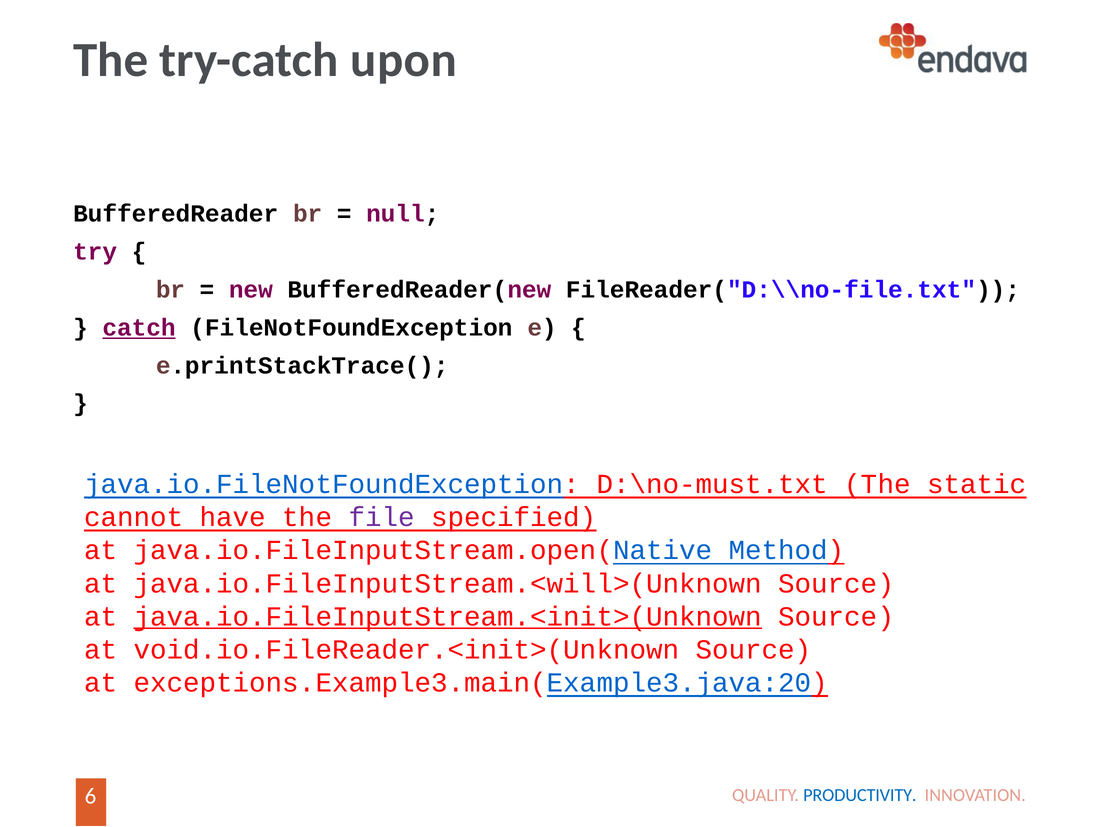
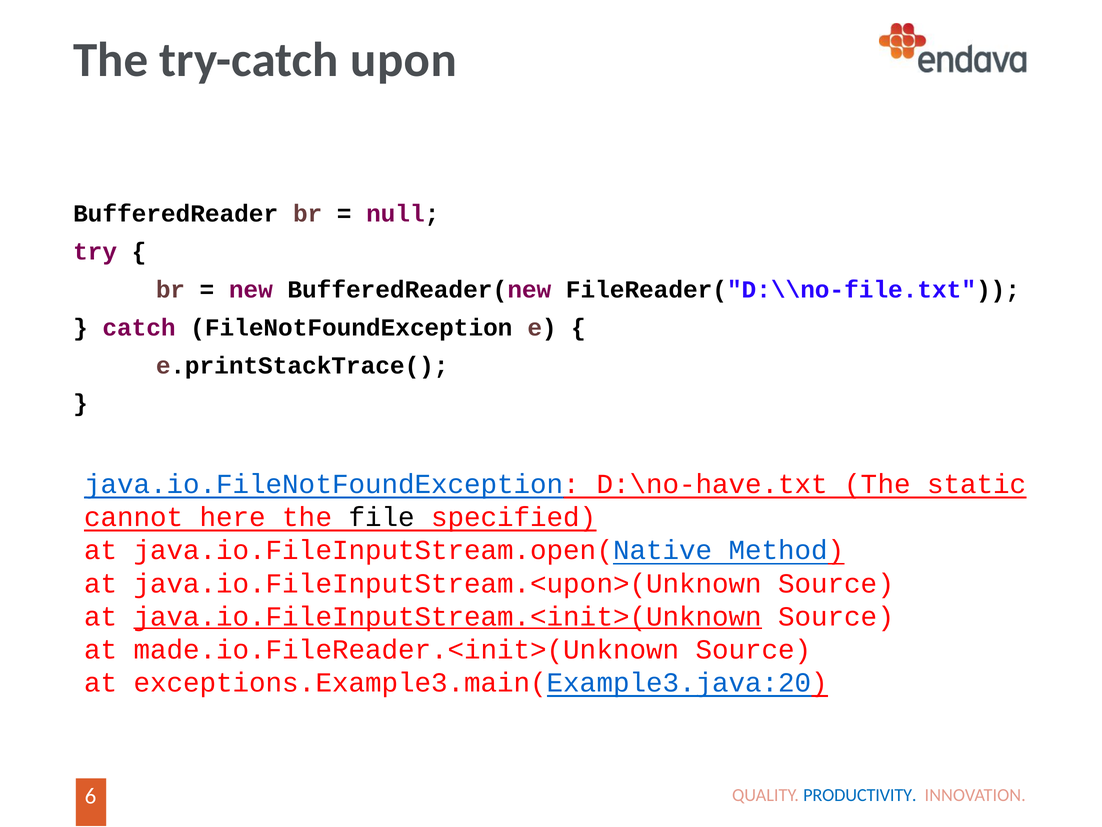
catch underline: present -> none (139, 327)
D:\no-must.txt: D:\no-must.txt -> D:\no-have.txt (712, 484)
have: have -> here (233, 517)
file colour: purple -> black (382, 517)
java.io.FileInputStream.<will>(Unknown: java.io.FileInputStream.<will>(Unknown -> java.io.FileInputStream.<upon>(Unknown (448, 583)
void.io.FileReader.<init>(Unknown: void.io.FileReader.<init>(Unknown -> made.io.FileReader.<init>(Unknown (406, 649)
